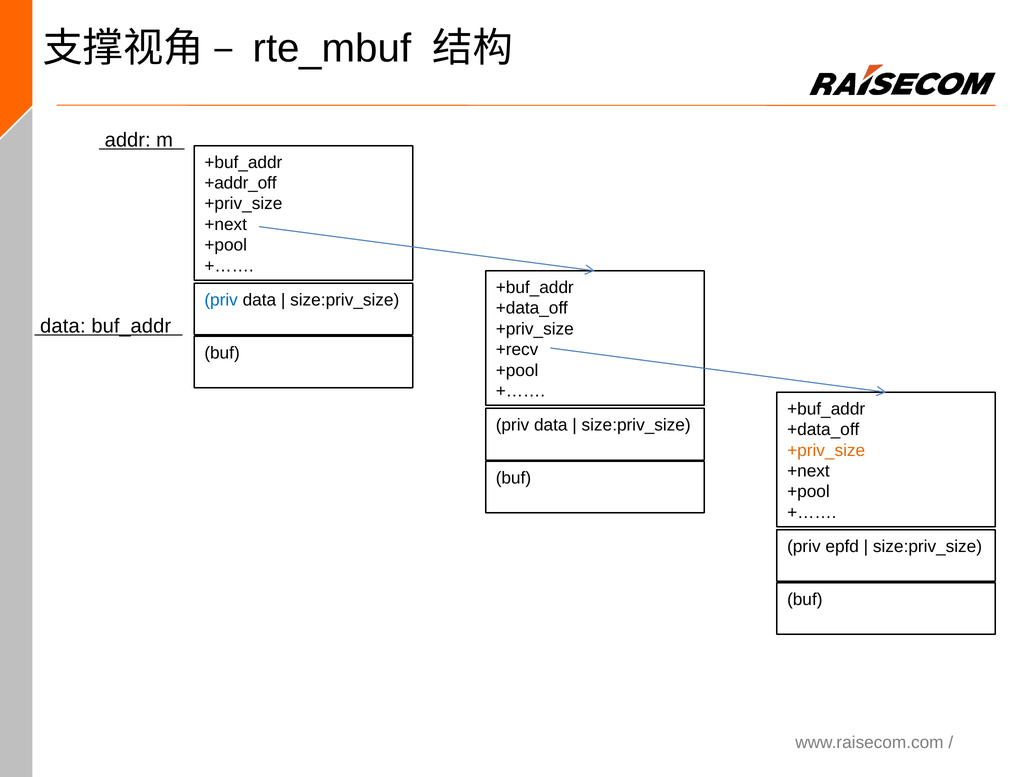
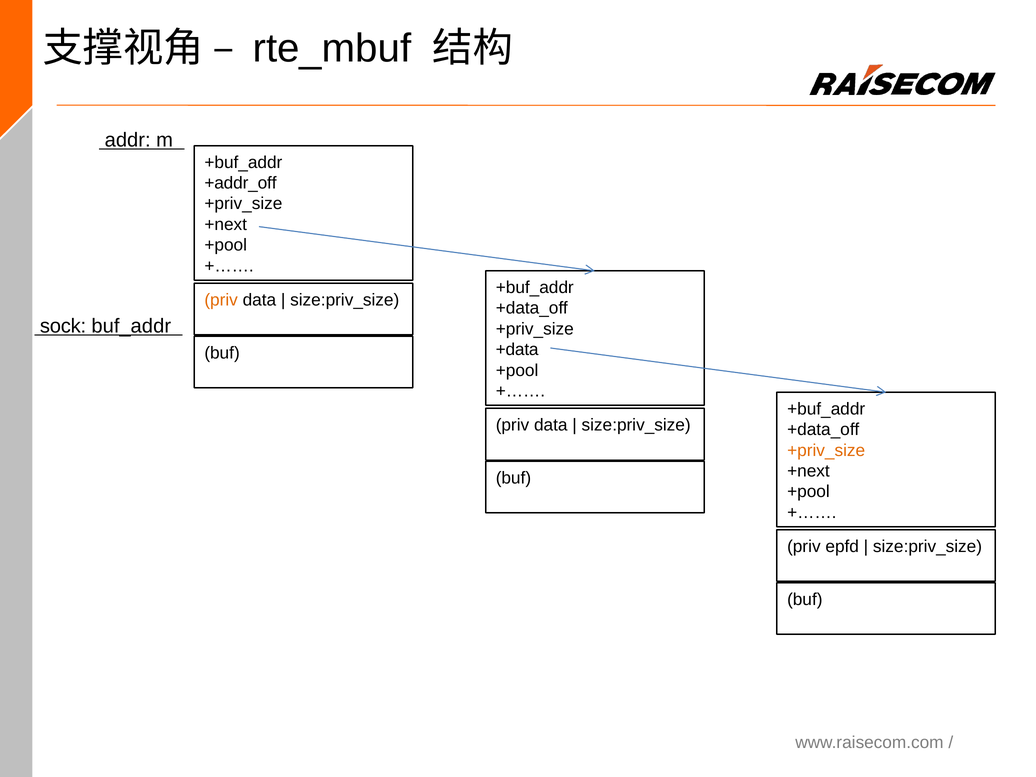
priv colour: blue -> orange (221, 300)
data: data -> sock (63, 326)
+recv: +recv -> +data (517, 350)
